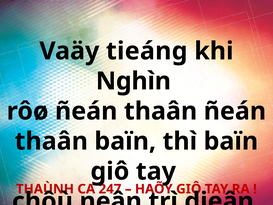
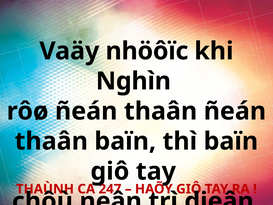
tieáng: tieáng -> nhöôïc (147, 51)
